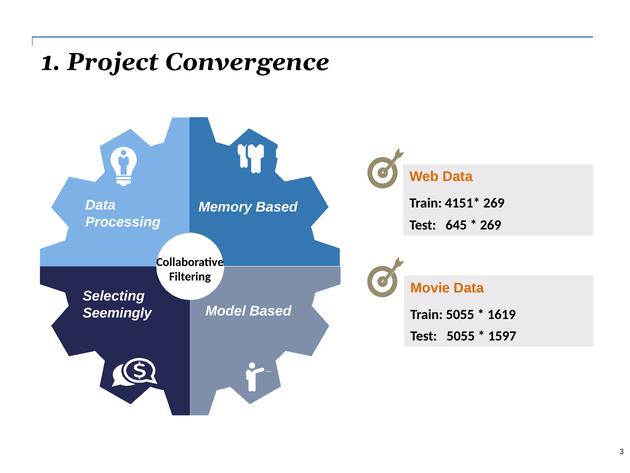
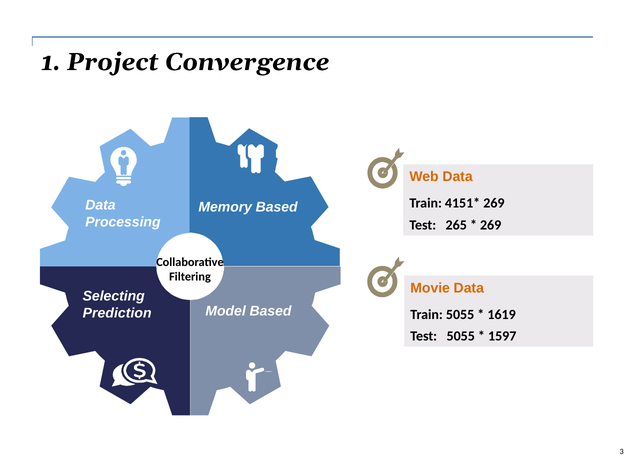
645: 645 -> 265 (456, 225)
Seemingly: Seemingly -> Prediction (117, 313)
